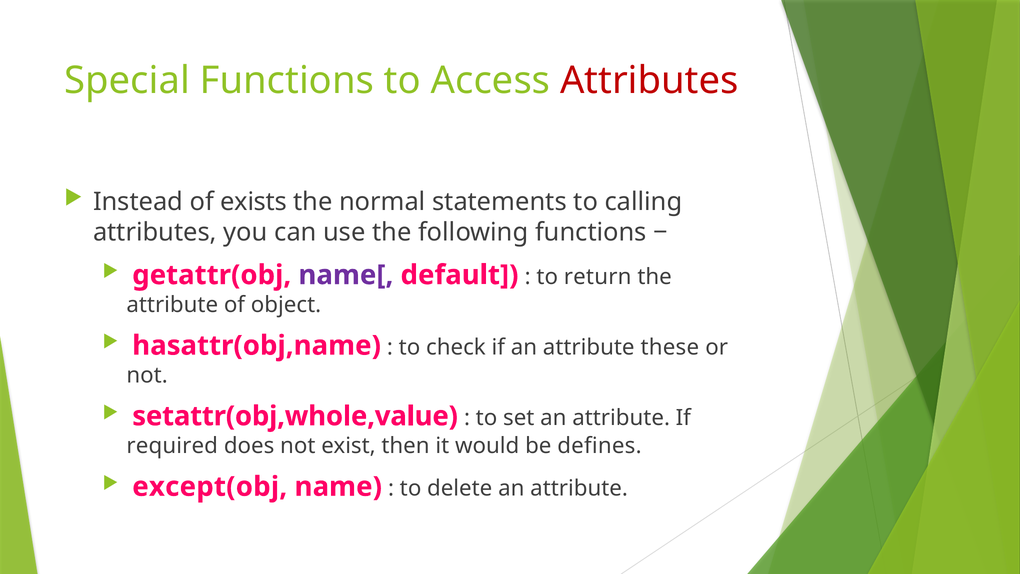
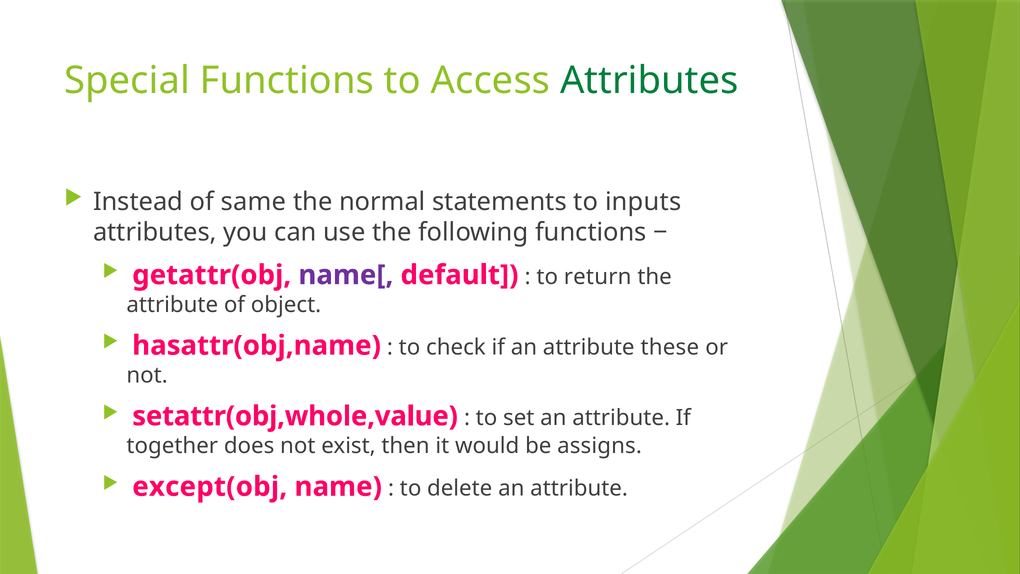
Attributes colour: red -> green (649, 80)
exists: exists -> same (253, 202)
calling: calling -> inputs (643, 202)
required: required -> together (172, 446)
defines: defines -> assigns (600, 446)
